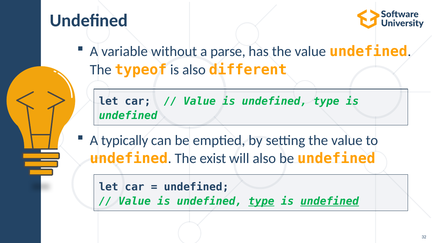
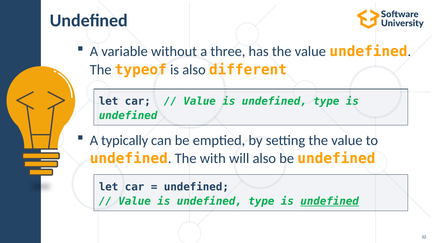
parse: parse -> three (228, 52)
exist: exist -> with (213, 158)
type underline: present -> none (261, 201)
